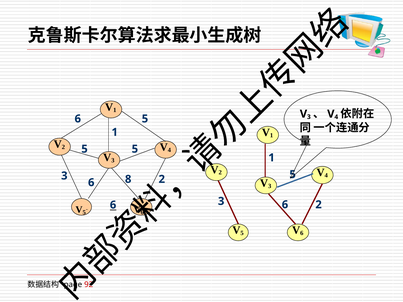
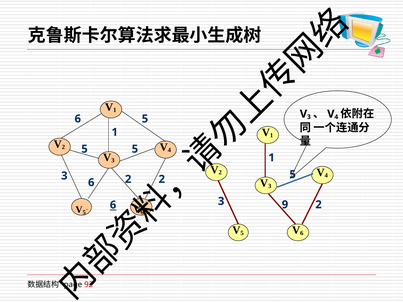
3 8: 8 -> 2 (128, 179)
3 6: 6 -> 9 (285, 205)
